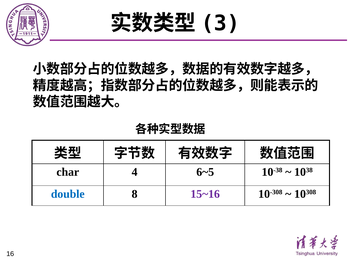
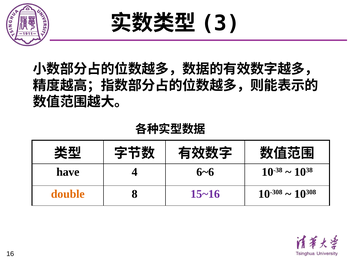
char: char -> have (68, 172)
6~5: 6~5 -> 6~6 (205, 172)
double colour: blue -> orange (68, 194)
